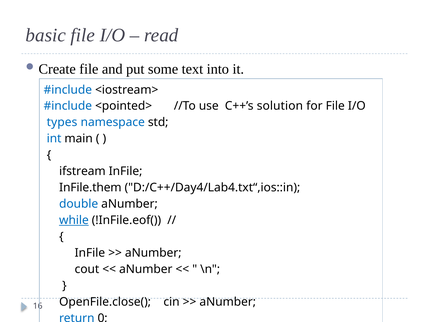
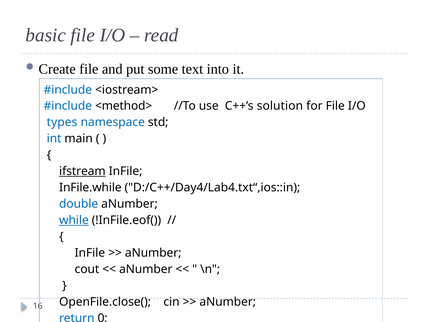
<pointed>: <pointed> -> <method> (124, 106)
ifstream underline: none -> present (82, 171)
InFile.them: InFile.them -> InFile.while (90, 187)
